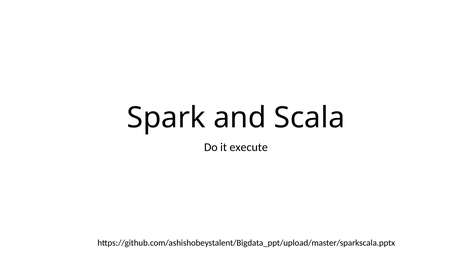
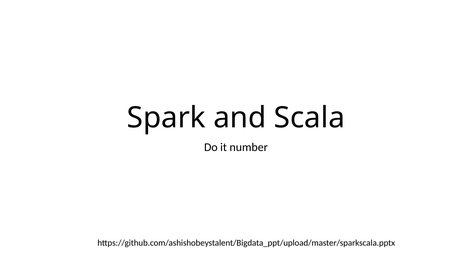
execute: execute -> number (249, 148)
